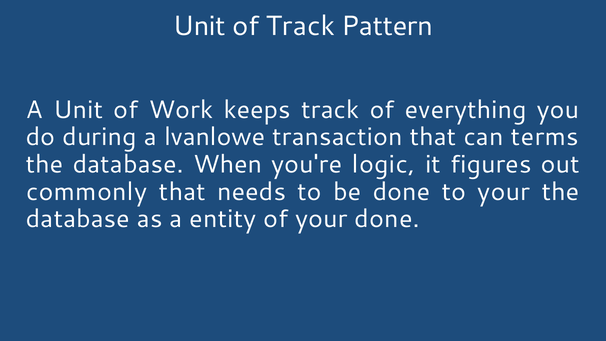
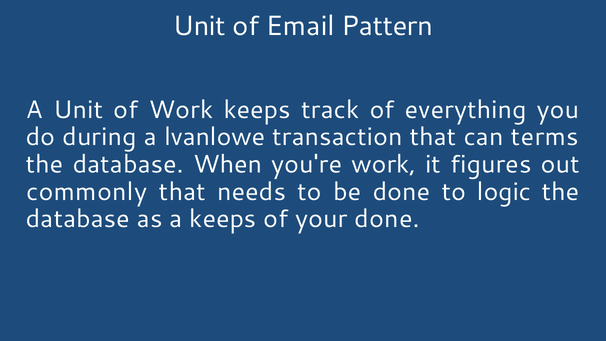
of Track: Track -> Email (300, 26)
you're logic: logic -> work (384, 164)
to your: your -> logic (504, 192)
a entity: entity -> keeps (223, 219)
